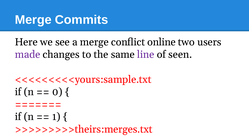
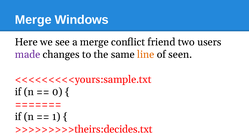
Commits: Commits -> Windows (82, 20)
online: online -> friend (161, 42)
line colour: purple -> orange (146, 55)
>>>>>>>>>theirs:merges.txt: >>>>>>>>>theirs:merges.txt -> >>>>>>>>>theirs:decides.txt (84, 129)
